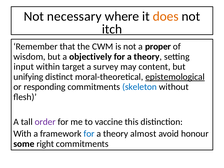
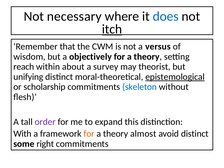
does colour: orange -> blue (166, 16)
itch underline: none -> present (112, 29)
proper: proper -> versus (158, 47)
input: input -> reach (24, 67)
target: target -> about (73, 67)
content: content -> theorist (155, 67)
responding: responding -> scholarship (45, 87)
vaccine: vaccine -> expand (109, 122)
for colour: blue -> orange (89, 134)
avoid honour: honour -> distinct (195, 134)
